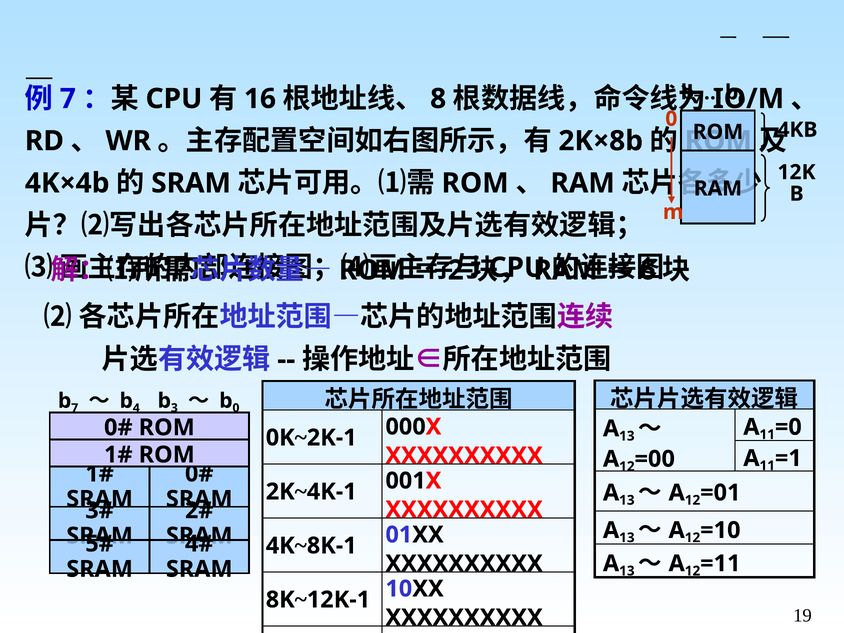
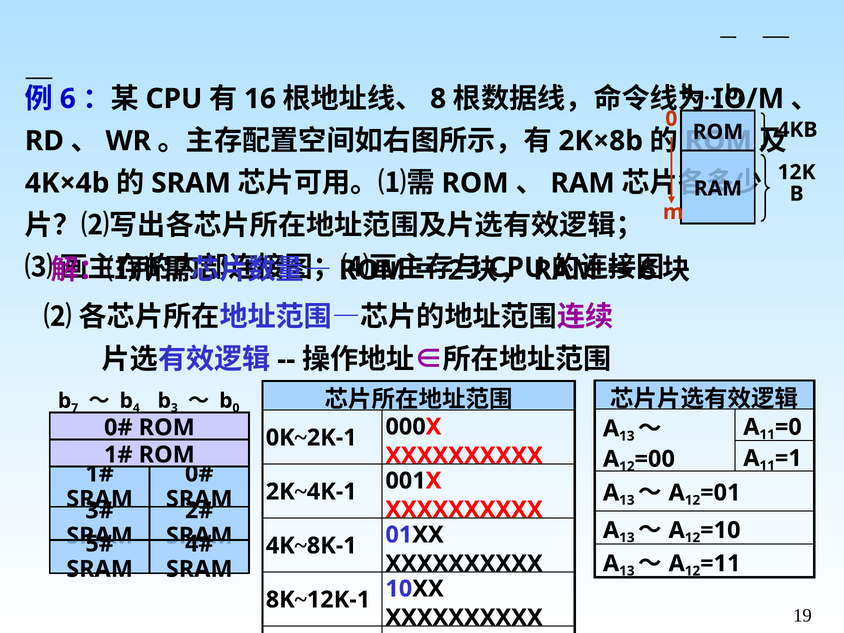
7: 7 -> 6 (68, 99)
